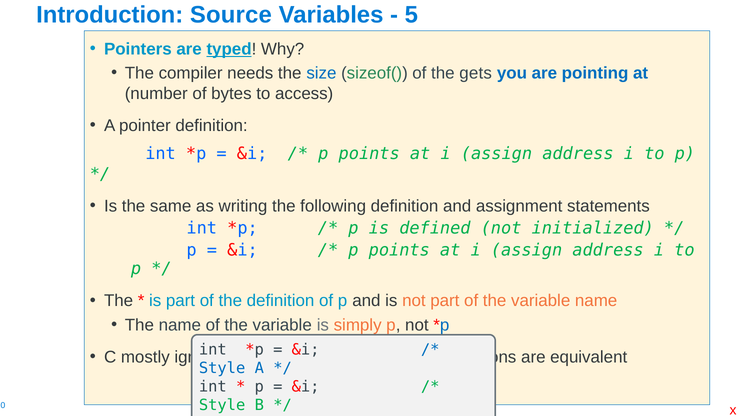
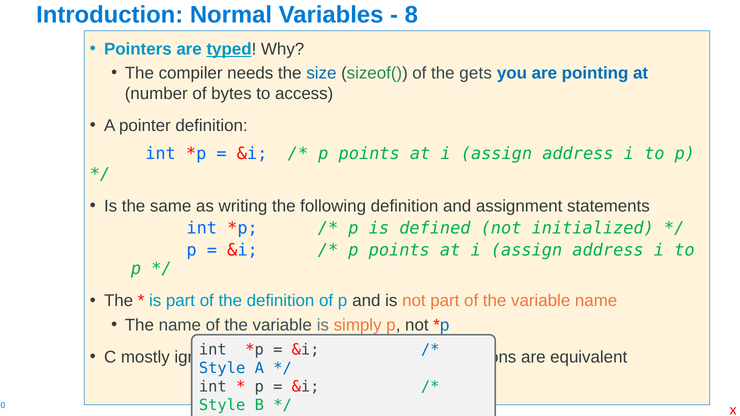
Source: Source -> Normal (231, 15)
5: 5 -> 8 (411, 15)
